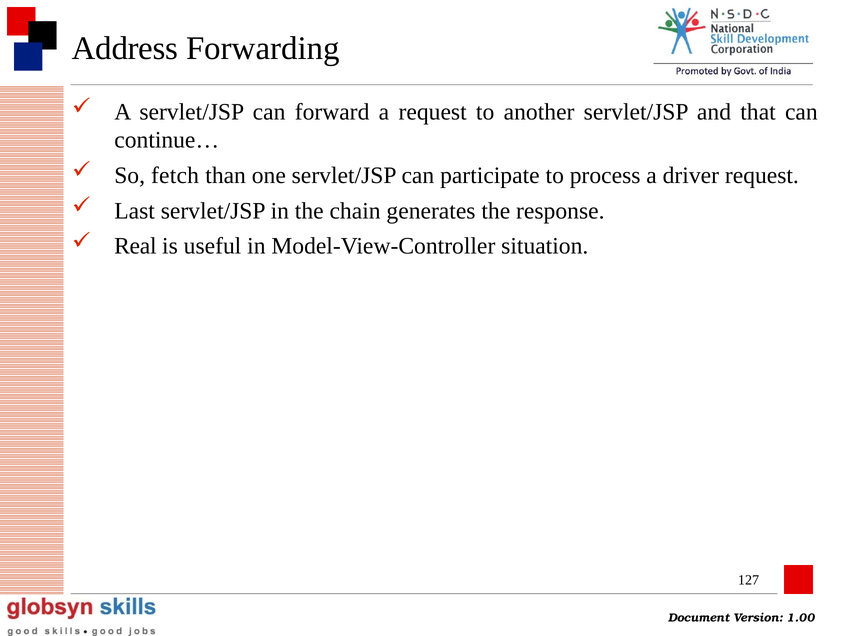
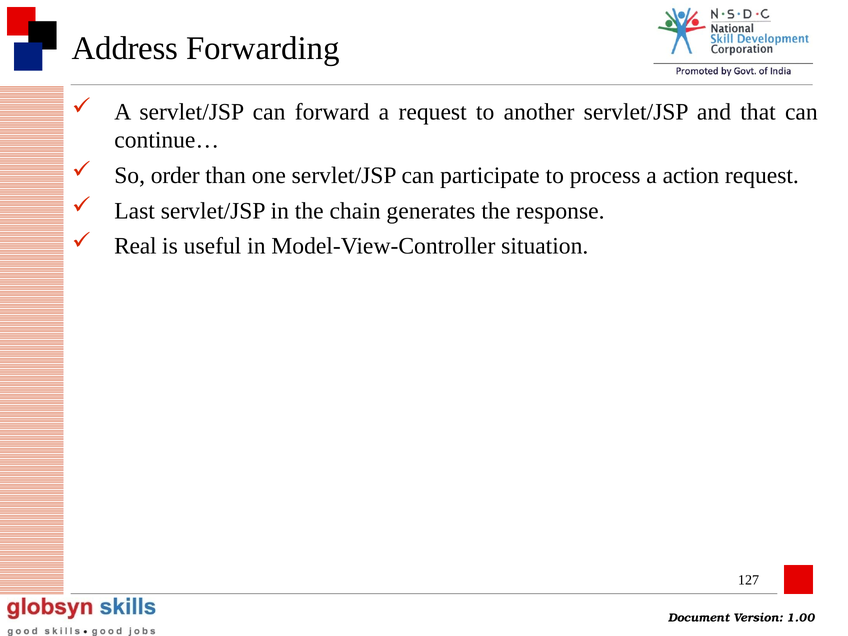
fetch: fetch -> order (175, 175)
driver: driver -> action (691, 175)
